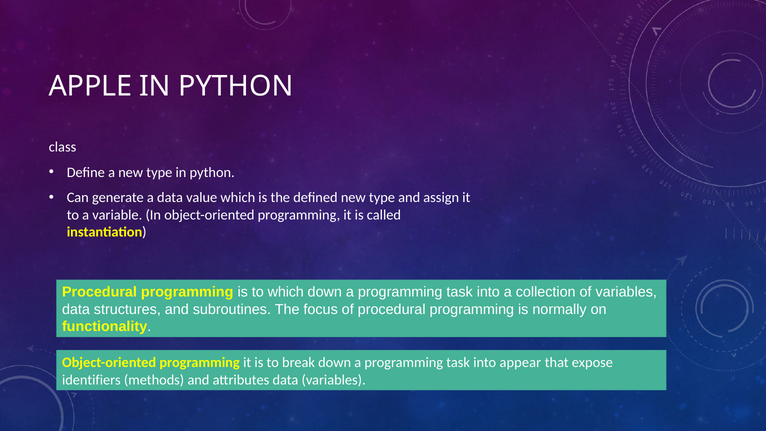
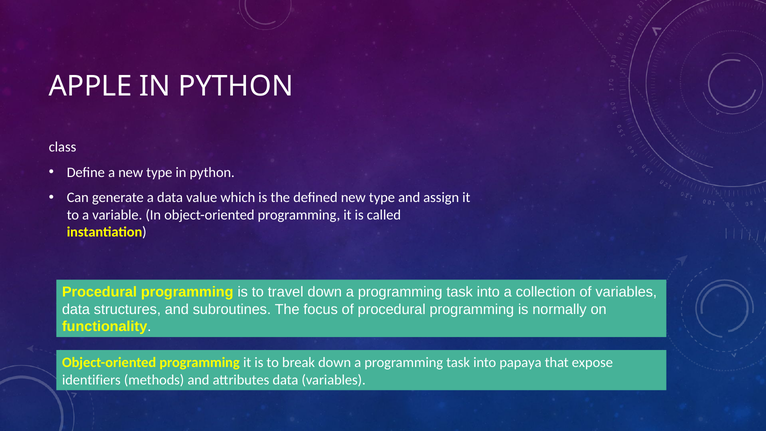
to which: which -> travel (286, 292)
appear: appear -> papaya (520, 362)
